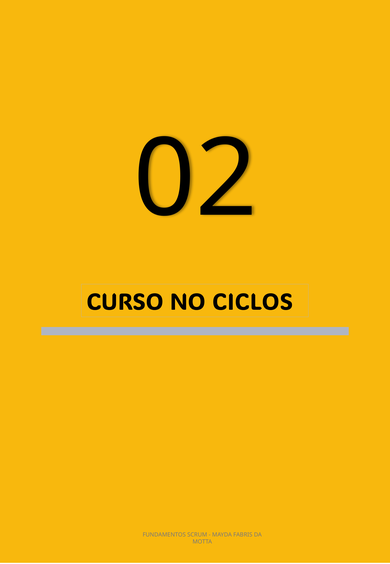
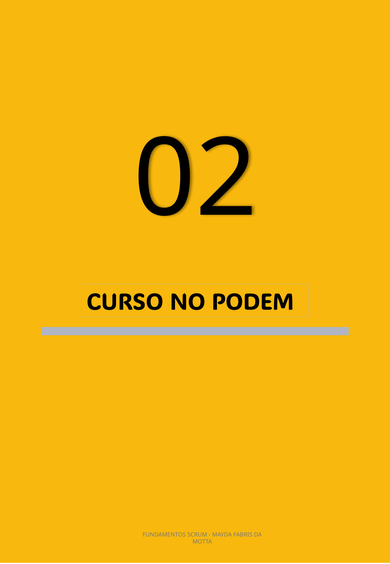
CICLOS: CICLOS -> PODEM (253, 302)
